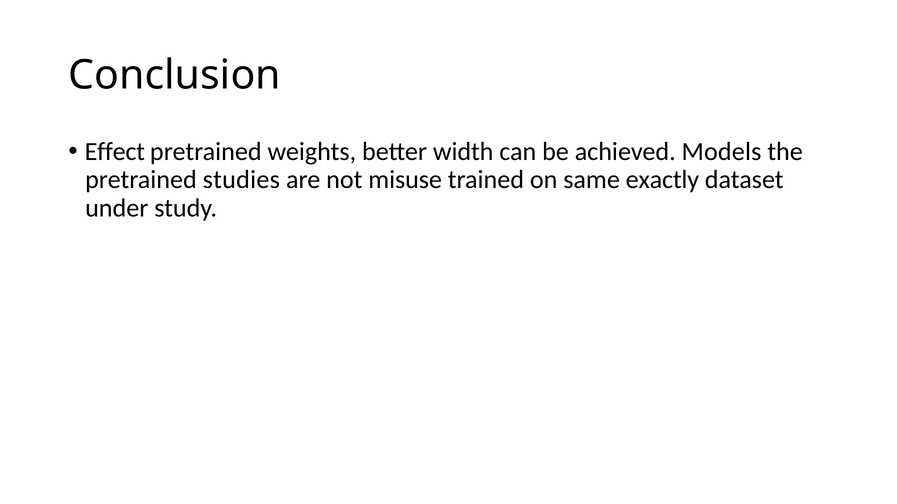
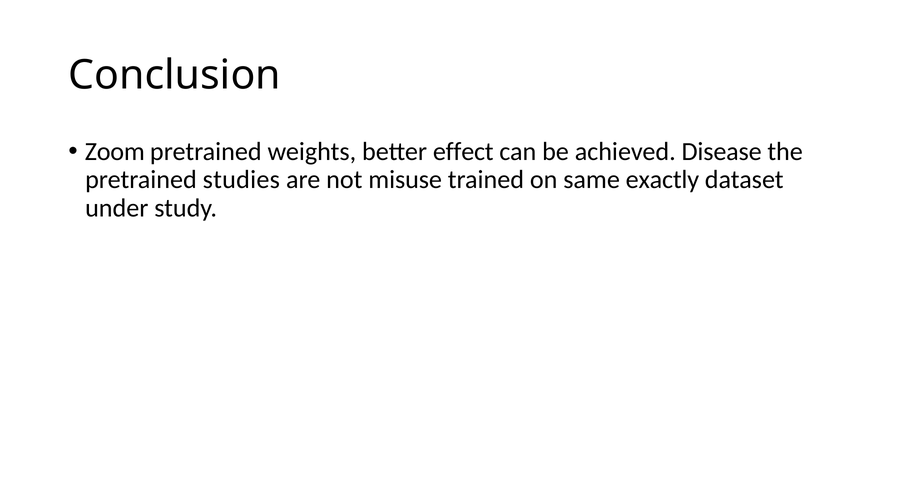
Effect: Effect -> Zoom (115, 152)
width: width -> effect (463, 152)
Models: Models -> Disease (722, 152)
